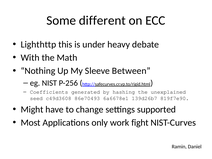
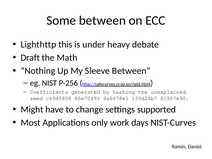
Some different: different -> between (102, 21)
With: With -> Draft (30, 58)
fight: fight -> days (140, 123)
